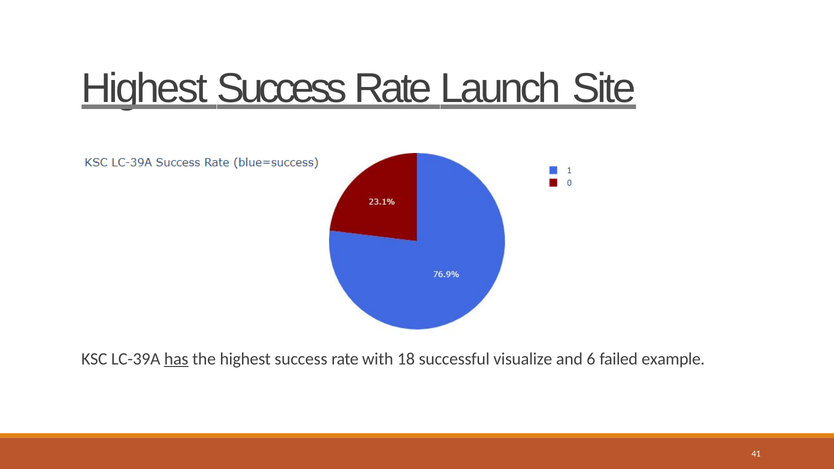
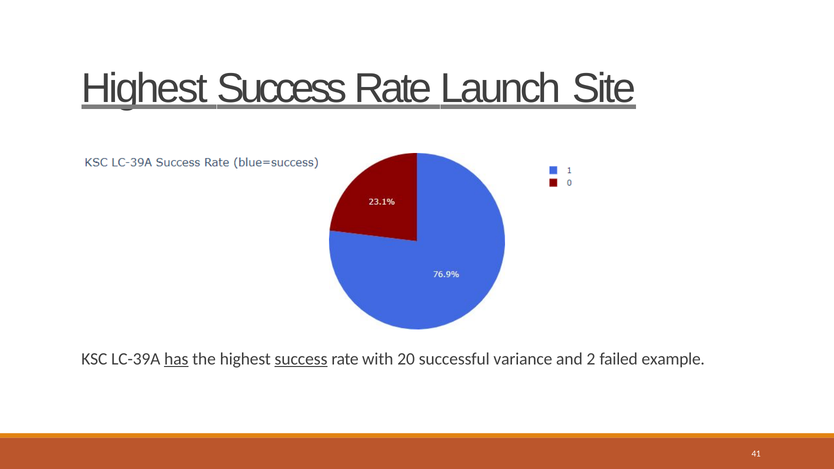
success underline: none -> present (301, 359)
18: 18 -> 20 (406, 359)
visualize: visualize -> variance (523, 359)
6: 6 -> 2 (591, 359)
